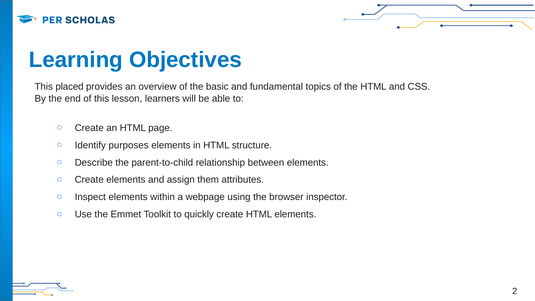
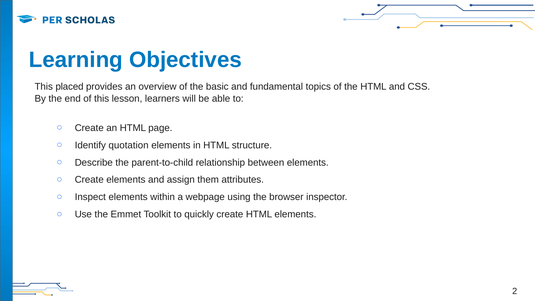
purposes: purposes -> quotation (129, 145)
